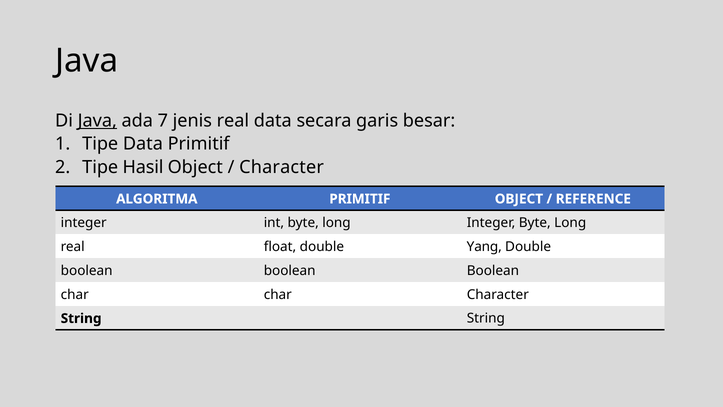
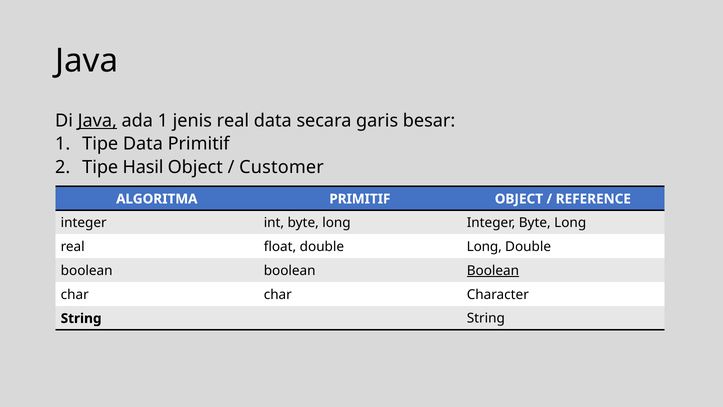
ada 7: 7 -> 1 (163, 121)
Character: Character -> Customer (282, 167)
double Yang: Yang -> Long (484, 247)
Boolean underline: none -> present (493, 270)
